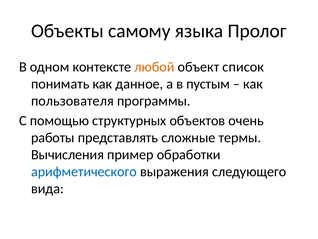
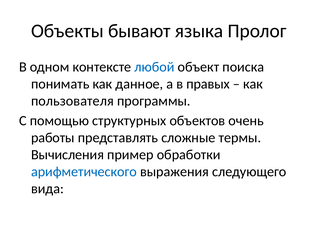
самому: самому -> бывают (139, 31)
любой colour: orange -> blue (154, 67)
список: список -> поиска (243, 67)
пустым: пустым -> правых (208, 84)
